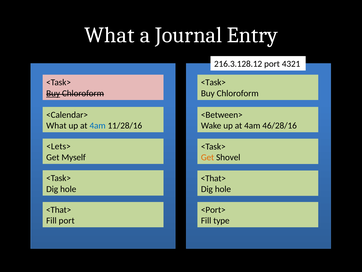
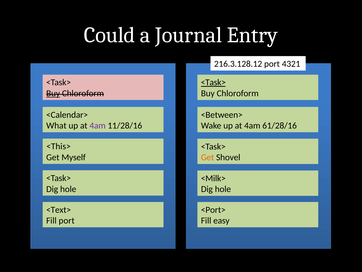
What: What -> Could (110, 35)
<Task> underline: none -> present (213, 82)
4am colour: blue -> purple (98, 125)
46/28/16: 46/28/16 -> 61/28/16 (280, 125)
<Lets>: <Lets> -> <This> (59, 146)
<That>: <That> -> <Milk> (213, 178)
<That>: <That> -> <Text> (59, 209)
type: type -> easy (221, 220)
